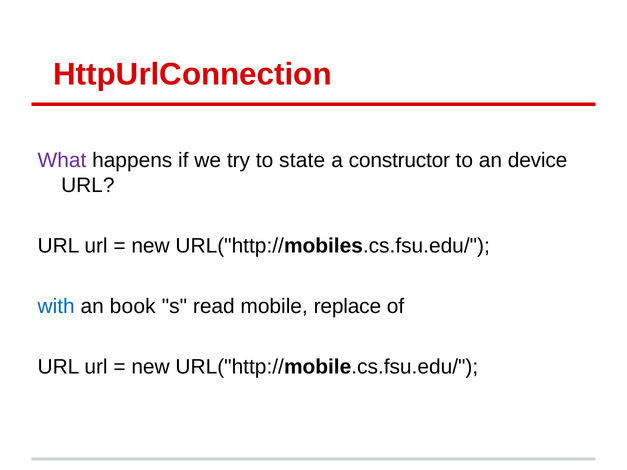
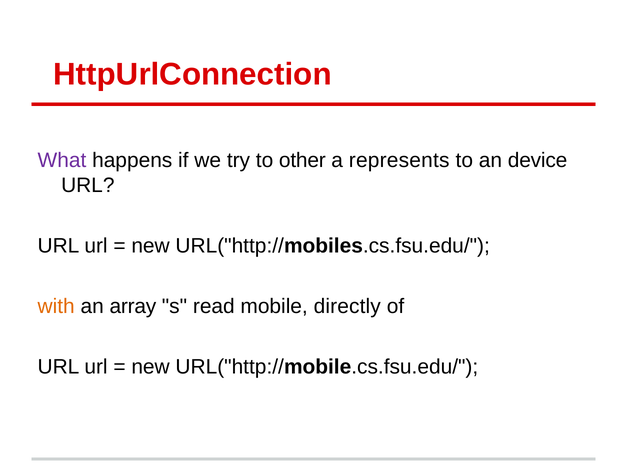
state: state -> other (302, 160)
constructor: constructor -> represents (399, 160)
with colour: blue -> orange (56, 307)
book: book -> array (133, 307)
replace: replace -> directly (347, 307)
